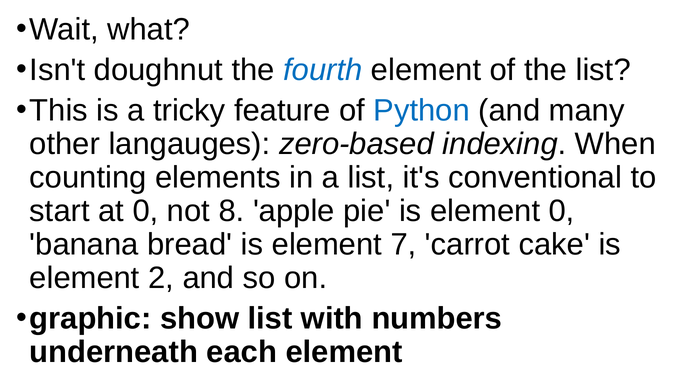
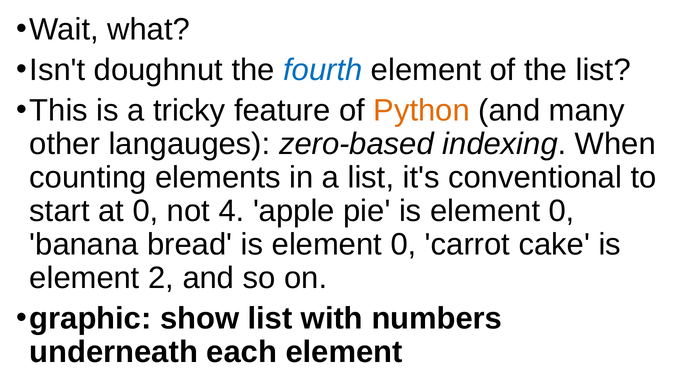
Python colour: blue -> orange (422, 111)
8: 8 -> 4 (232, 211)
bread is element 7: 7 -> 0 (403, 245)
